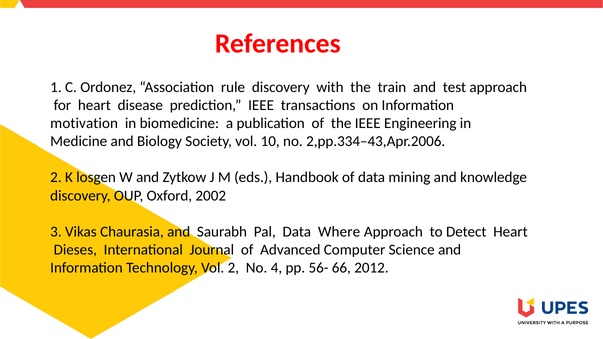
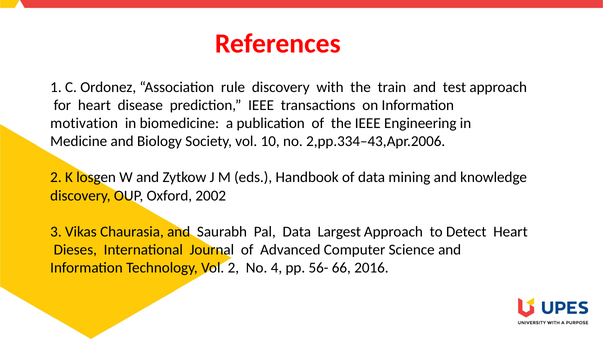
Where: Where -> Largest (339, 232)
2012: 2012 -> 2016 (371, 268)
